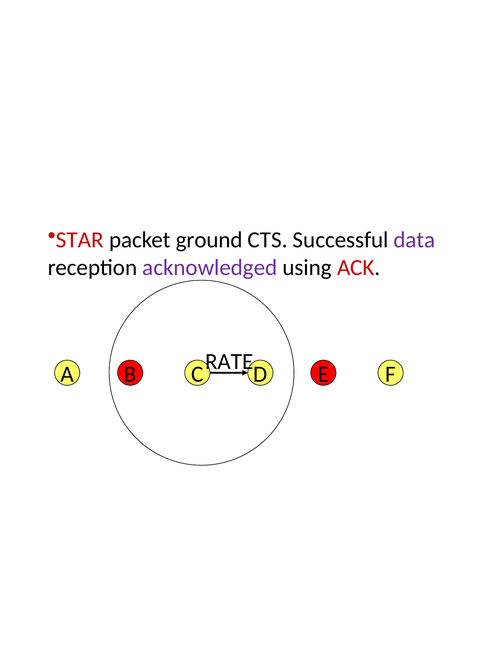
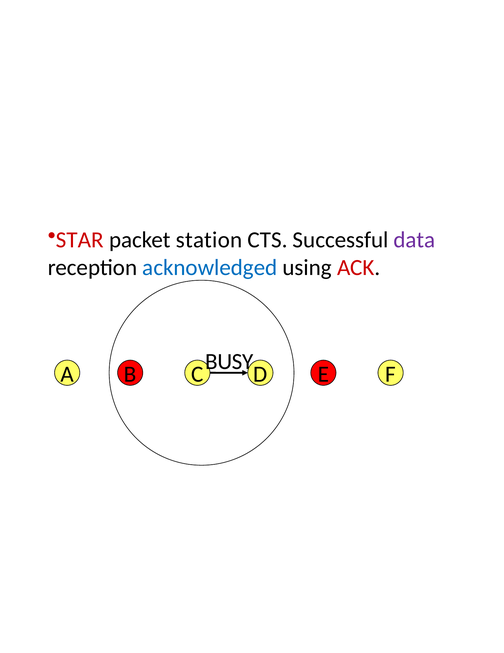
ground: ground -> station (209, 239)
acknowledged colour: purple -> blue (210, 267)
RATE: RATE -> BUSY (229, 361)
